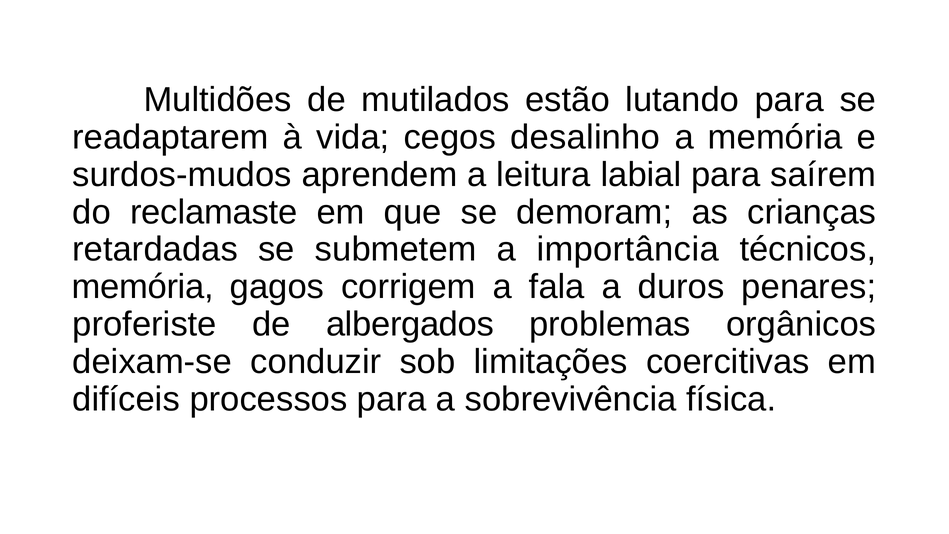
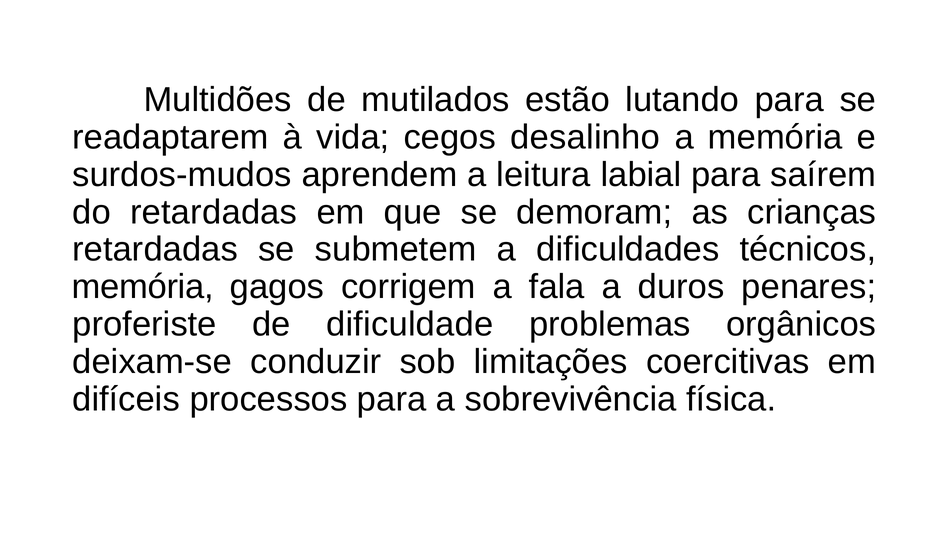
do reclamaste: reclamaste -> retardadas (214, 212)
importância: importância -> dificuldades (628, 249)
albergados: albergados -> dificuldade (410, 324)
